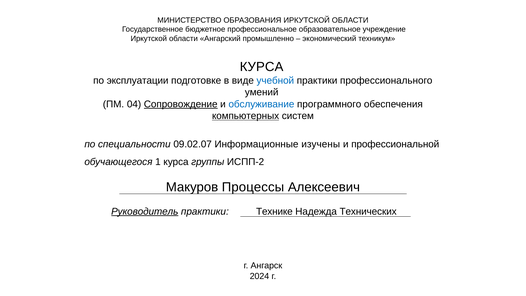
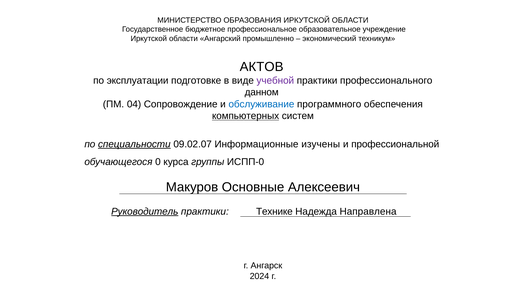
КУРСА: КУРСА -> АКТОВ (262, 67)
учебной colour: blue -> purple (275, 80)
умений: умений -> данном (262, 92)
Сопровождение underline: present -> none (181, 104)
специальности underline: none -> present (134, 144)
1: 1 -> 0 (158, 162)
ИСПП-2: ИСПП-2 -> ИСПП-0 (246, 162)
Процессы: Процессы -> Основные (253, 187)
Технических: Технических -> Направлена (368, 211)
